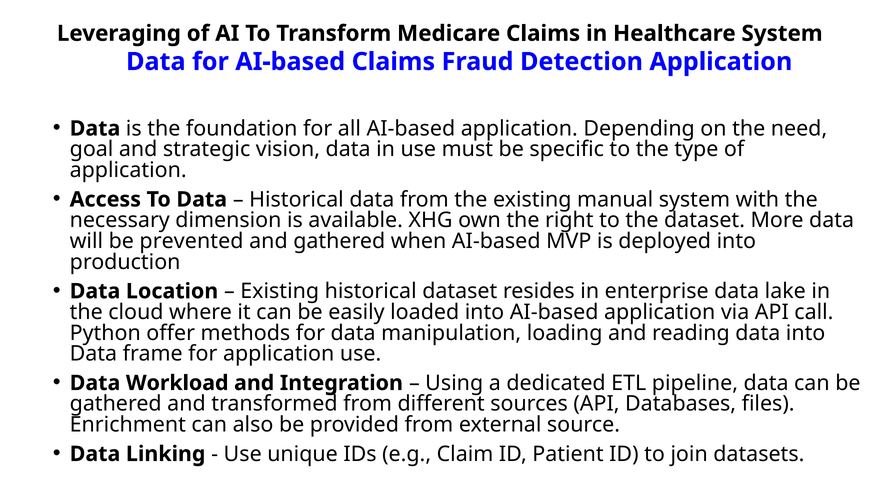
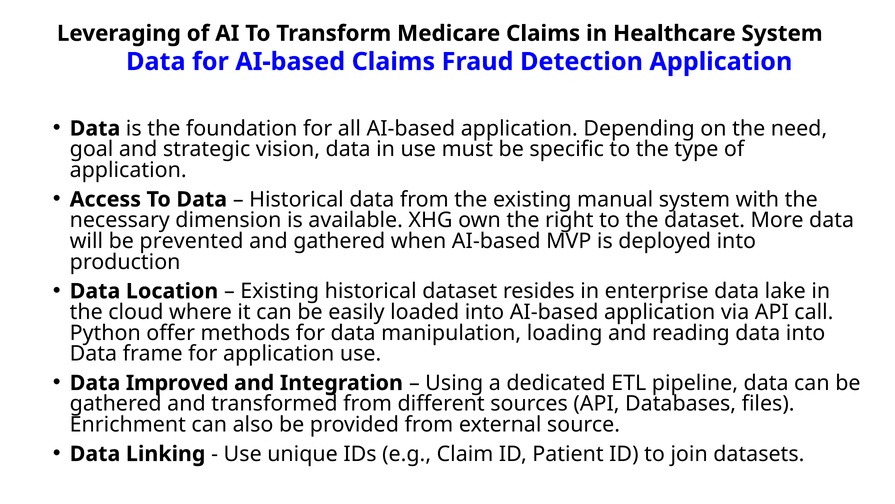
Workload: Workload -> Improved (177, 383)
